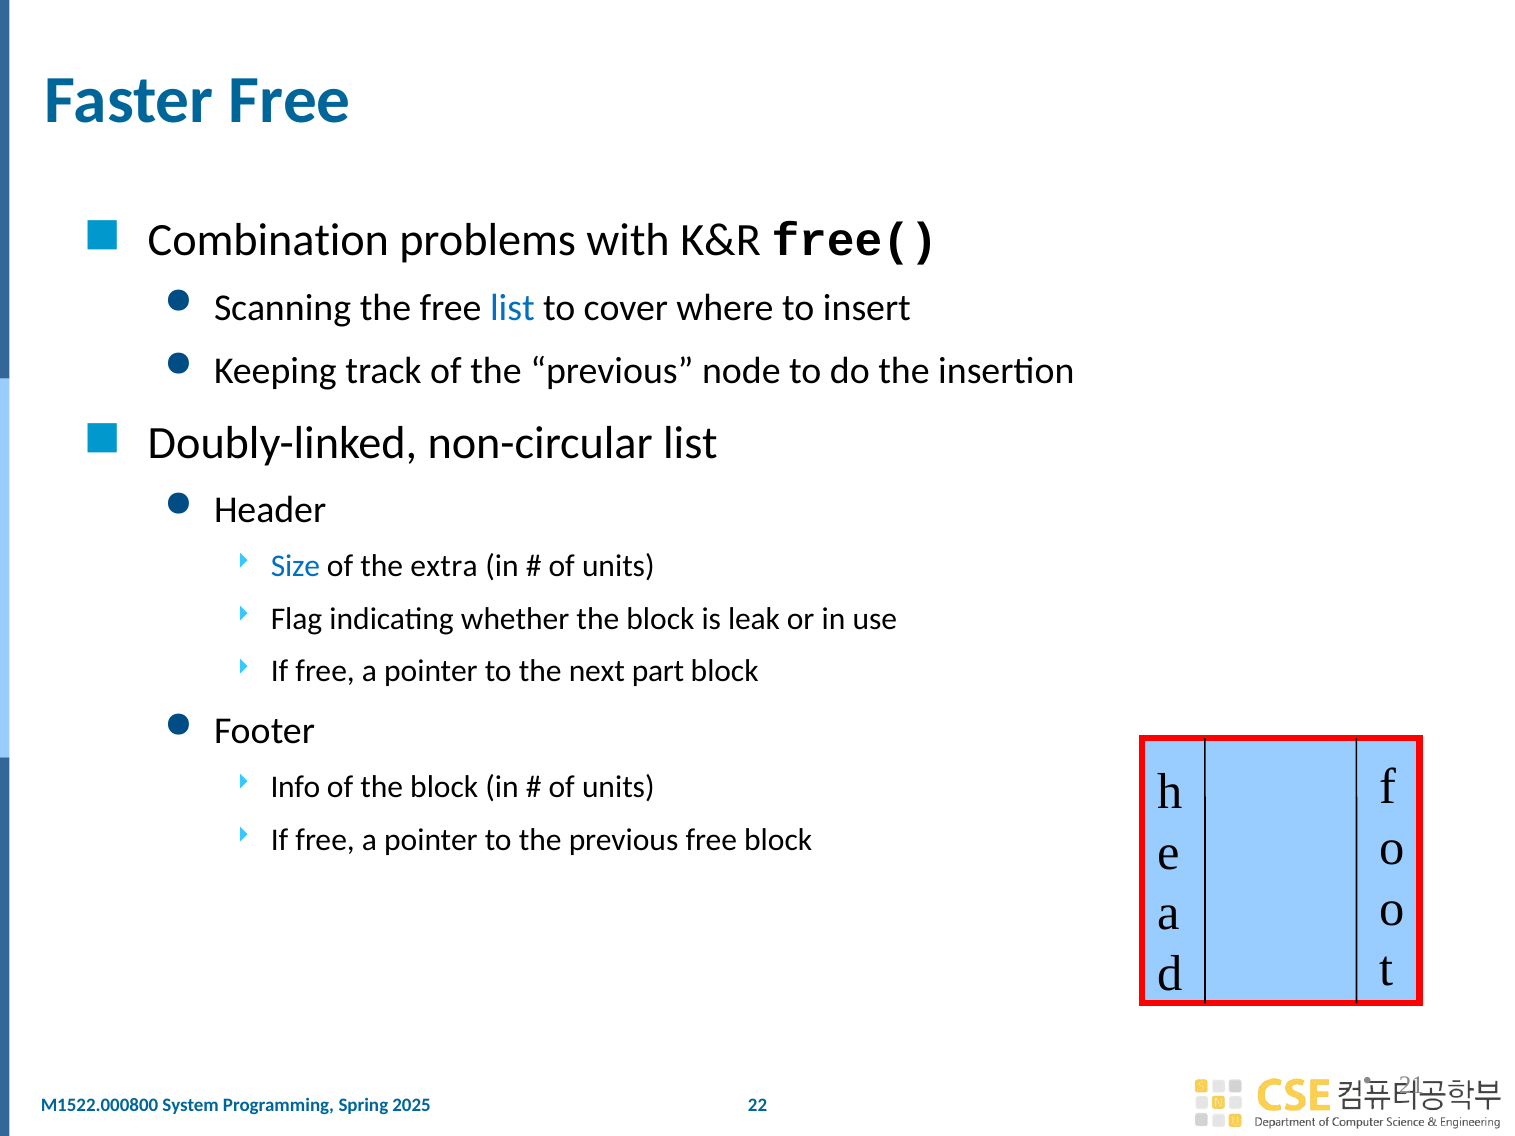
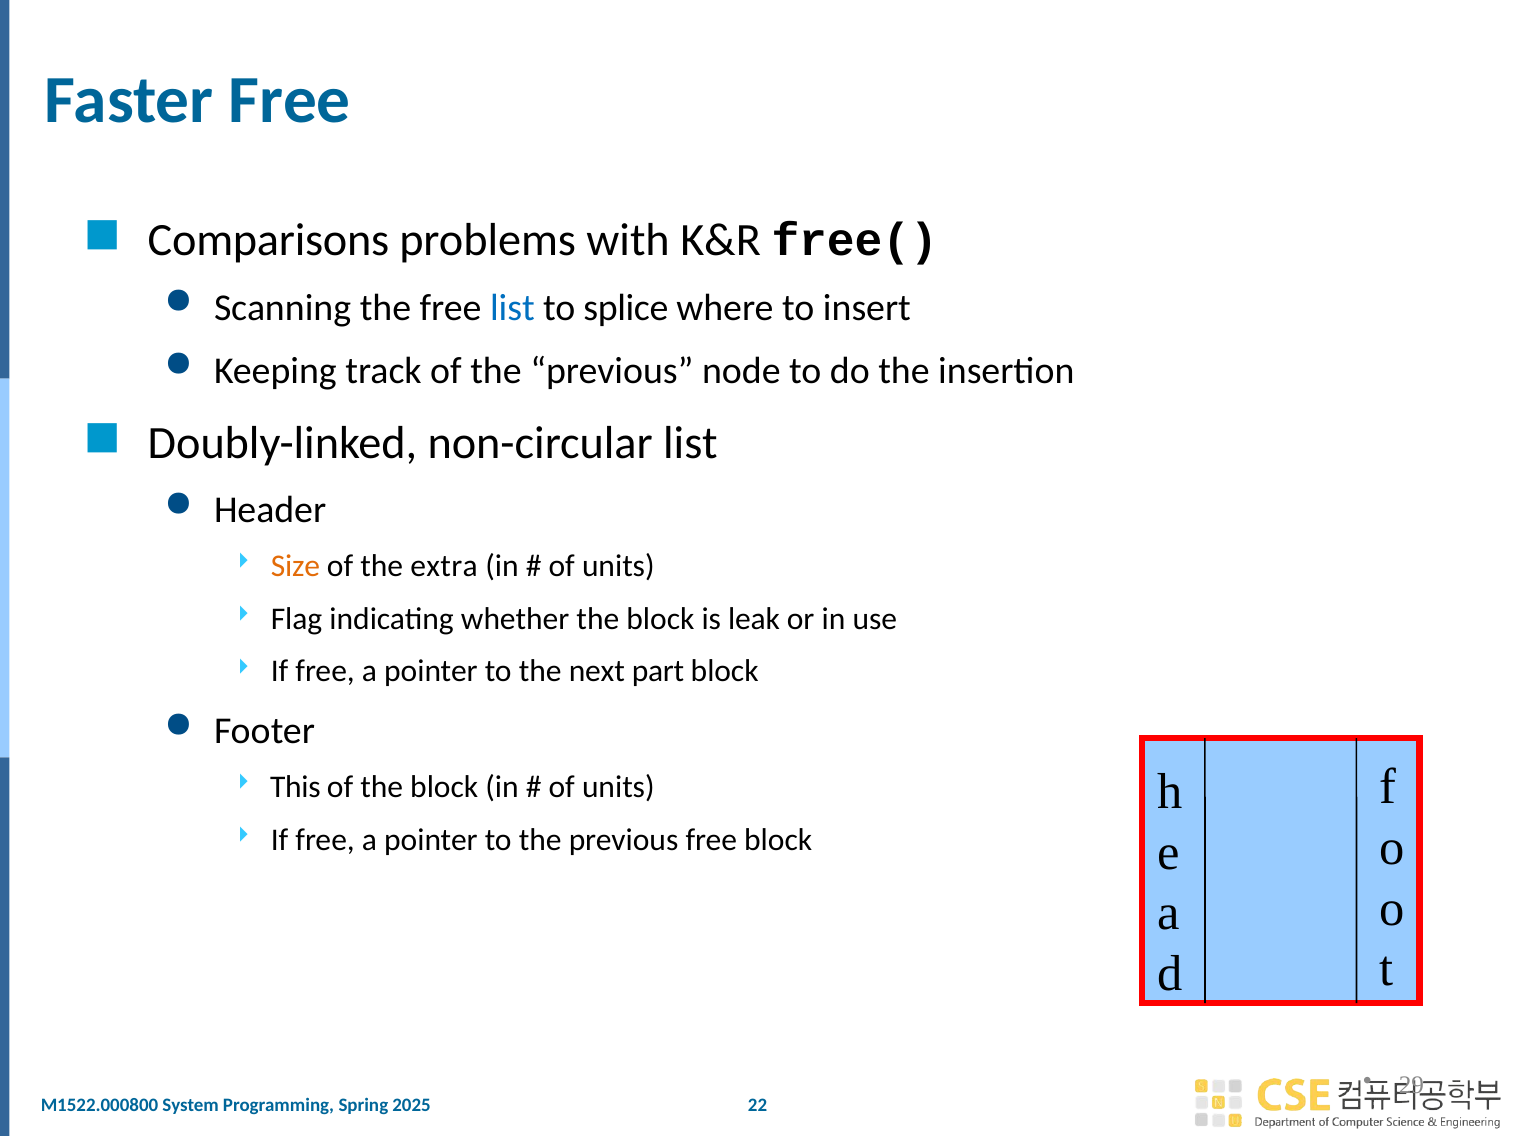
Combination: Combination -> Comparisons (268, 241)
cover: cover -> splice (626, 308)
Size colour: blue -> orange (295, 566)
Info: Info -> This (295, 787)
21: 21 -> 29 (1411, 1085)
